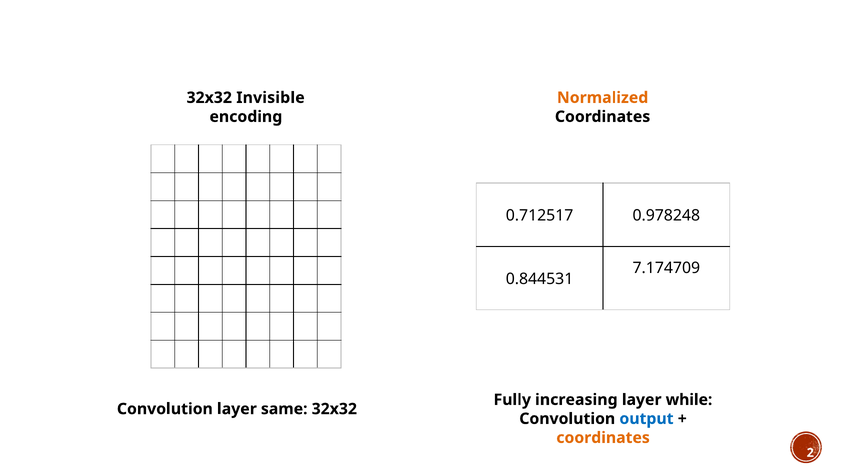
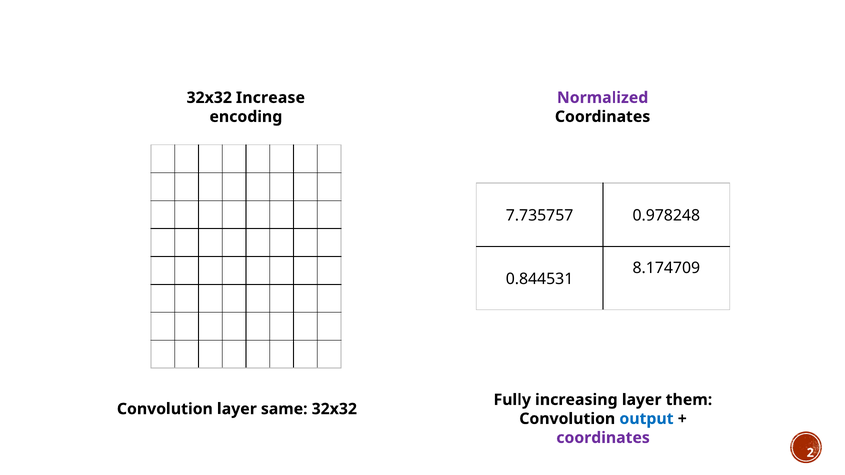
Invisible: Invisible -> Increase (270, 98)
Normalized colour: orange -> purple (603, 98)
0.712517: 0.712517 -> 7.735757 (540, 216)
7.174709: 7.174709 -> 8.174709 (666, 268)
while: while -> them (689, 400)
coordinates colour: orange -> purple (603, 438)
